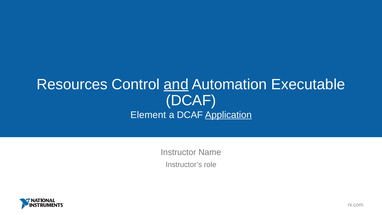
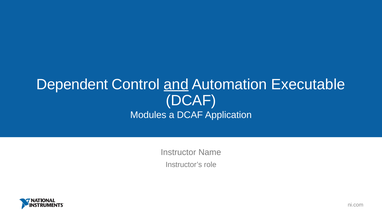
Resources: Resources -> Dependent (72, 84)
Element: Element -> Modules (148, 115)
Application underline: present -> none (228, 115)
